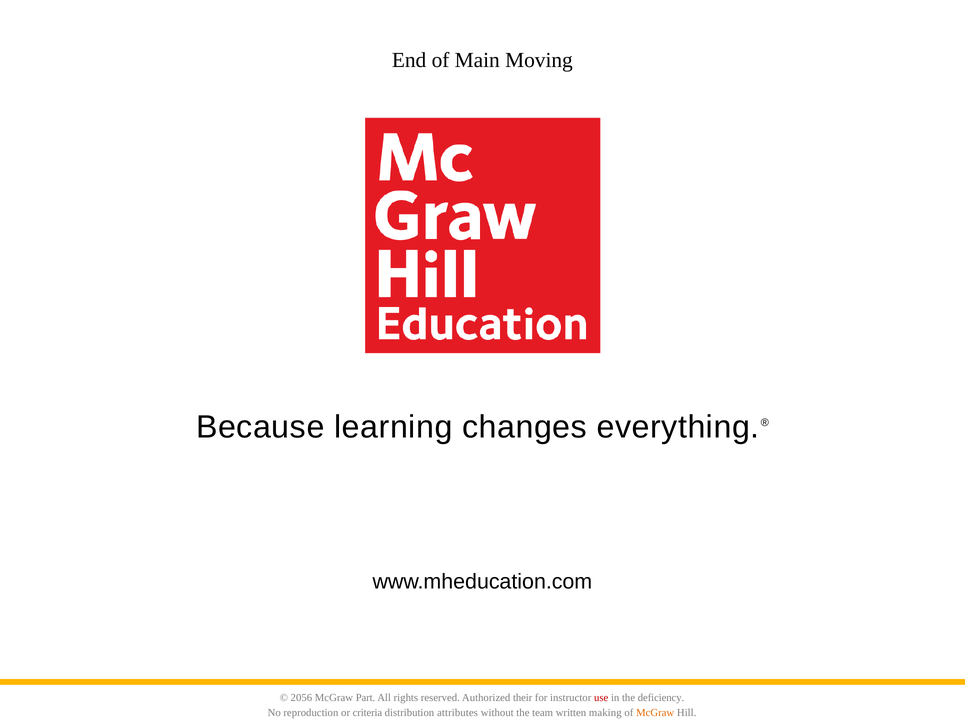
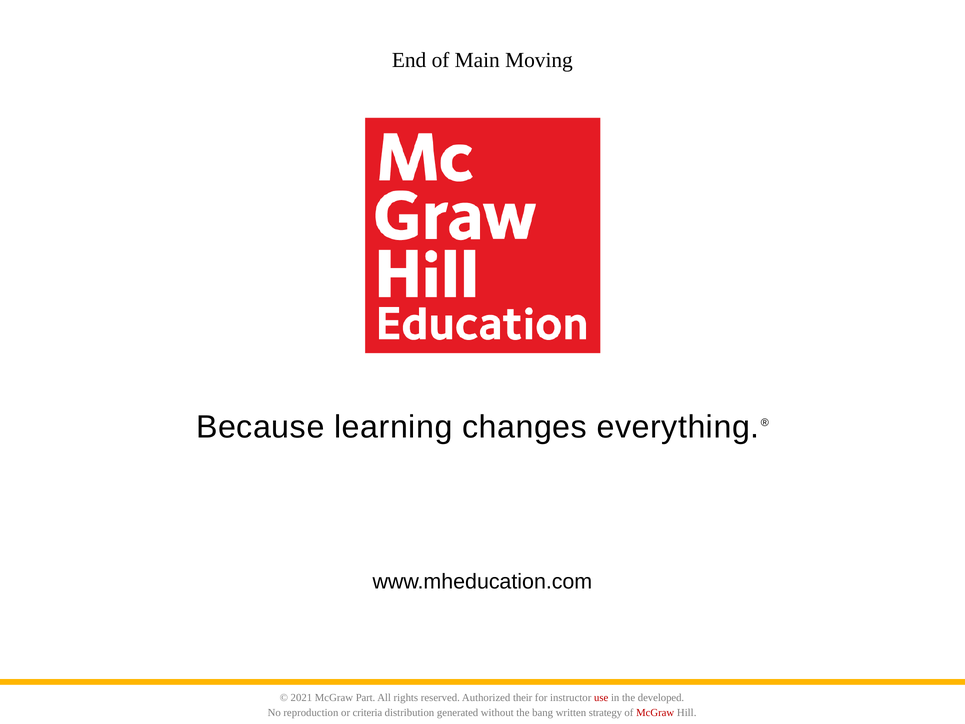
2056: 2056 -> 2021 (301, 697)
deficiency: deficiency -> developed (661, 697)
attributes: attributes -> generated (458, 712)
team: team -> bang (543, 712)
making: making -> strategy (605, 712)
McGraw colour: orange -> red (655, 712)
